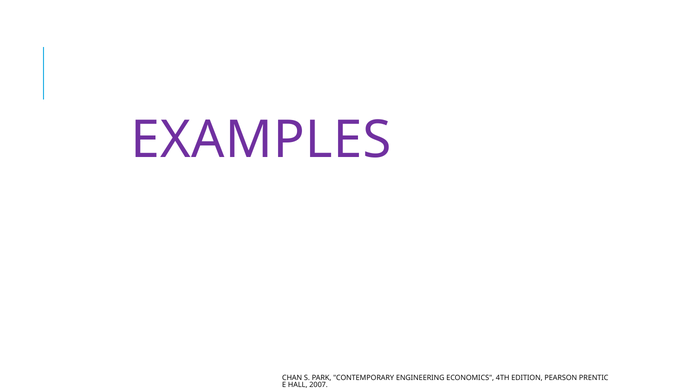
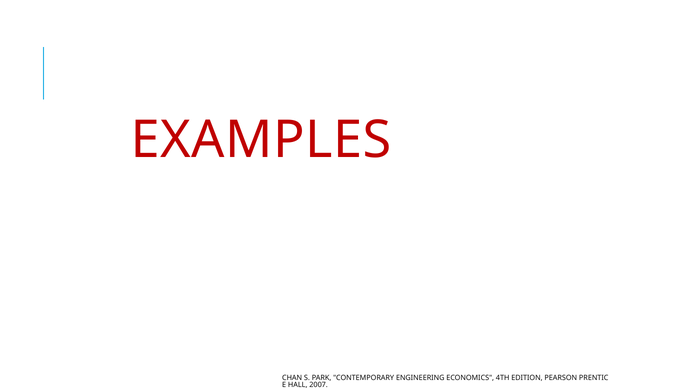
EXAMPLES colour: purple -> red (261, 140)
